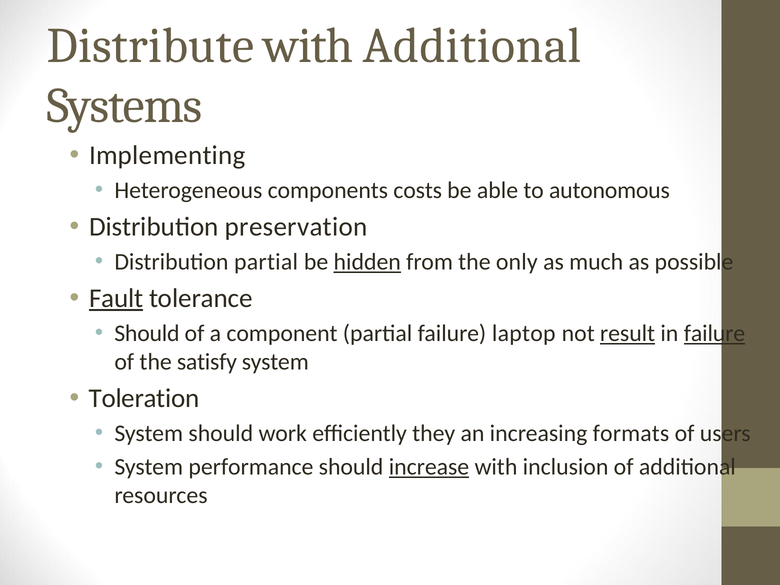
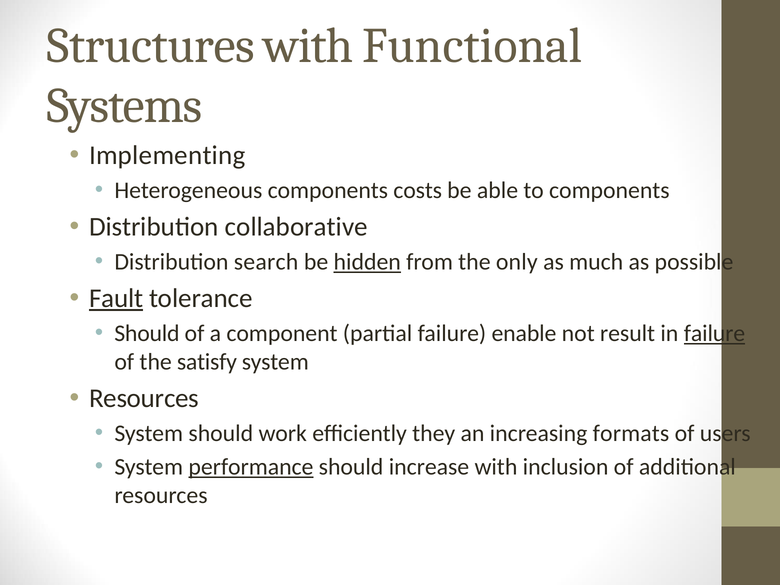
Distribute: Distribute -> Structures (151, 46)
with Additional: Additional -> Functional (472, 46)
to autonomous: autonomous -> components (609, 191)
preservation: preservation -> collaborative (296, 227)
Distribution partial: partial -> search (266, 262)
laptop: laptop -> enable (524, 333)
result underline: present -> none (628, 333)
Toleration: Toleration -> Resources (144, 398)
performance underline: none -> present (251, 467)
increase underline: present -> none (429, 467)
